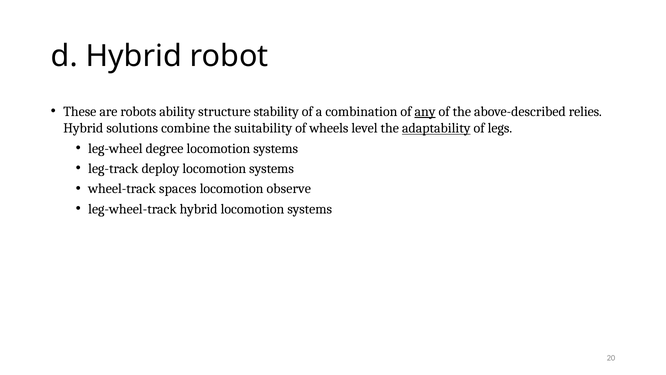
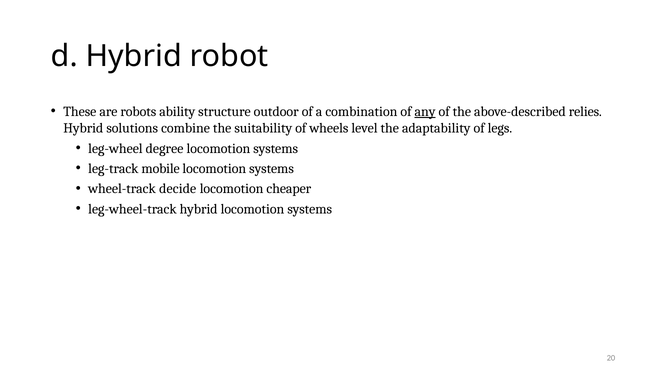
stability: stability -> outdoor (276, 112)
adaptability underline: present -> none (436, 128)
deploy: deploy -> mobile (161, 168)
spaces: spaces -> decide (178, 189)
observe: observe -> cheaper (289, 189)
